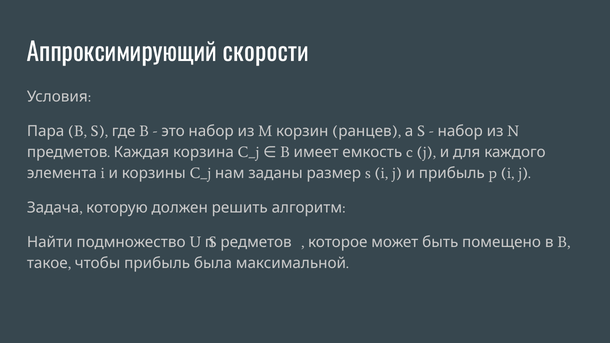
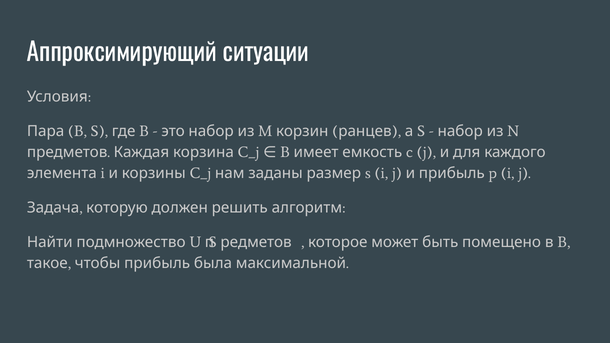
скорости: скорости -> ситуации (266, 53)
